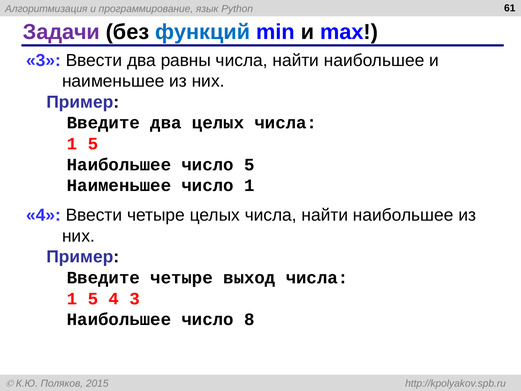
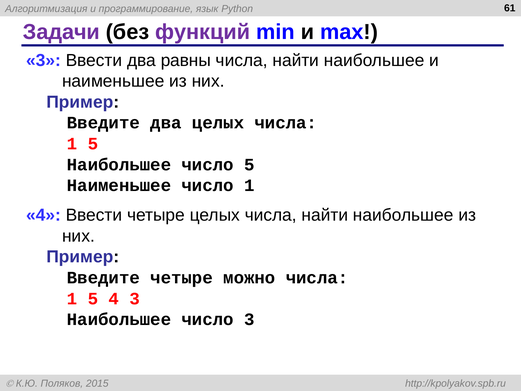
функций colour: blue -> purple (203, 32)
выход: выход -> можно (249, 278)
число 8: 8 -> 3 (249, 319)
